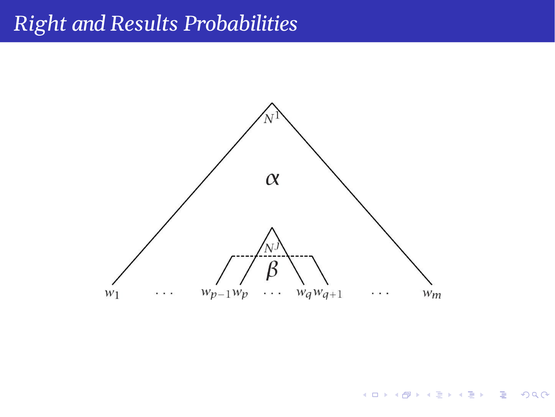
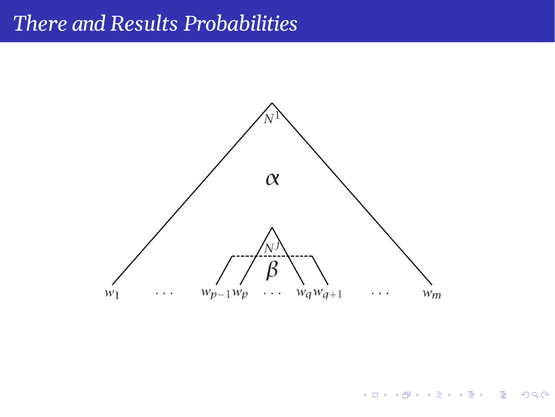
Right: Right -> There (40, 24)
